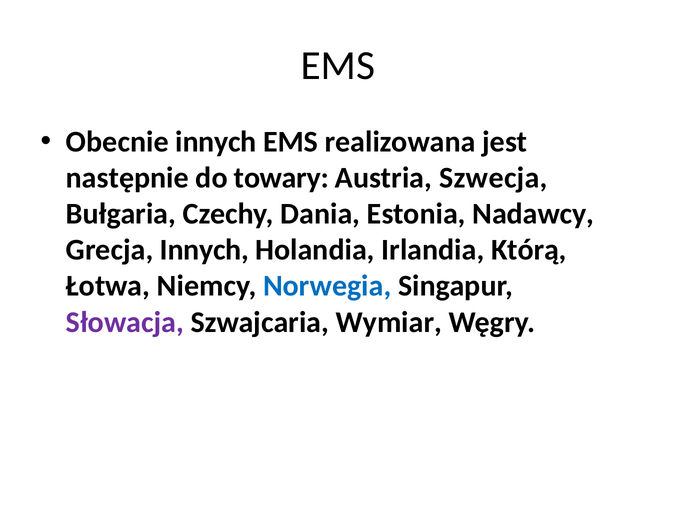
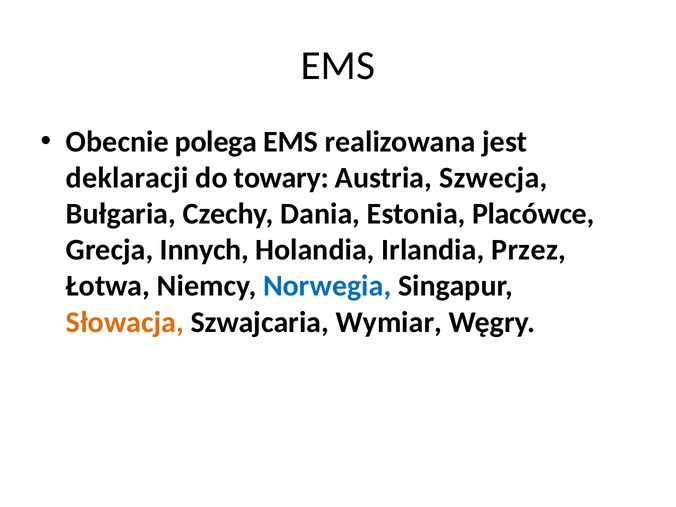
Obecnie innych: innych -> polega (216, 142)
następnie: następnie -> deklaracji (127, 178)
Nadawcy: Nadawcy -> Placówce (533, 214)
Którą: Którą -> Przez (529, 250)
Słowacja colour: purple -> orange (125, 322)
